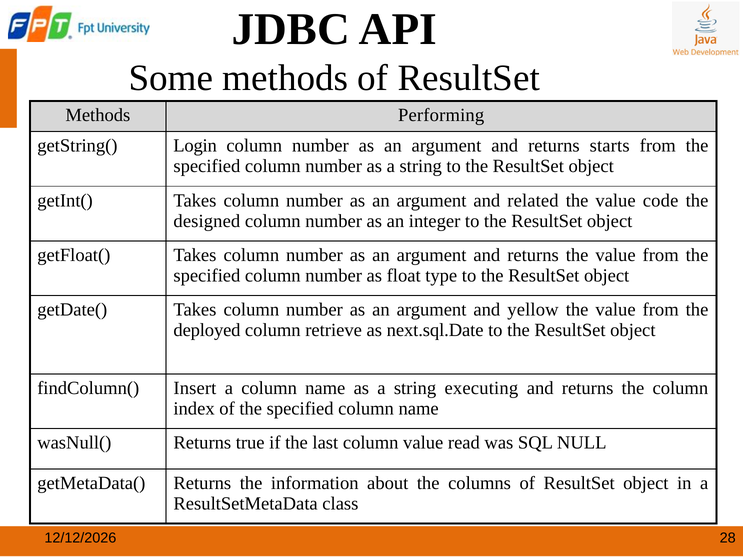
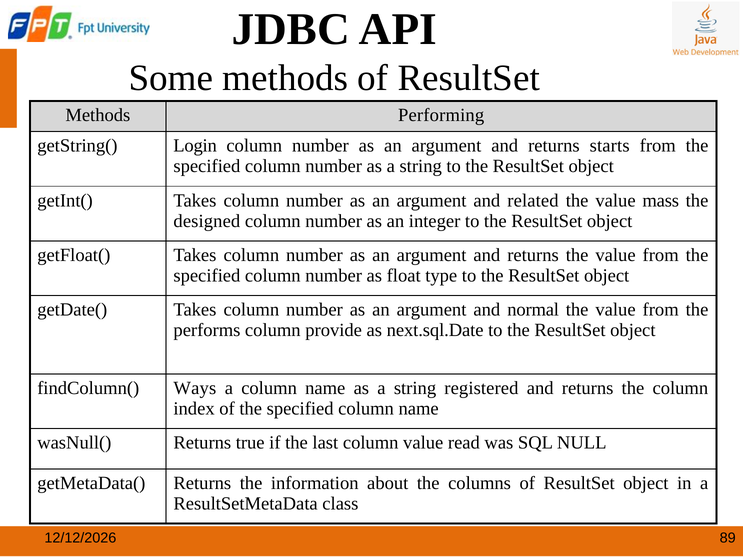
code: code -> mass (661, 201)
yellow: yellow -> normal (533, 310)
deployed: deployed -> performs (207, 330)
retrieve: retrieve -> provide (334, 330)
Insert: Insert -> Ways (195, 388)
executing: executing -> registered (481, 388)
28: 28 -> 89 (728, 538)
